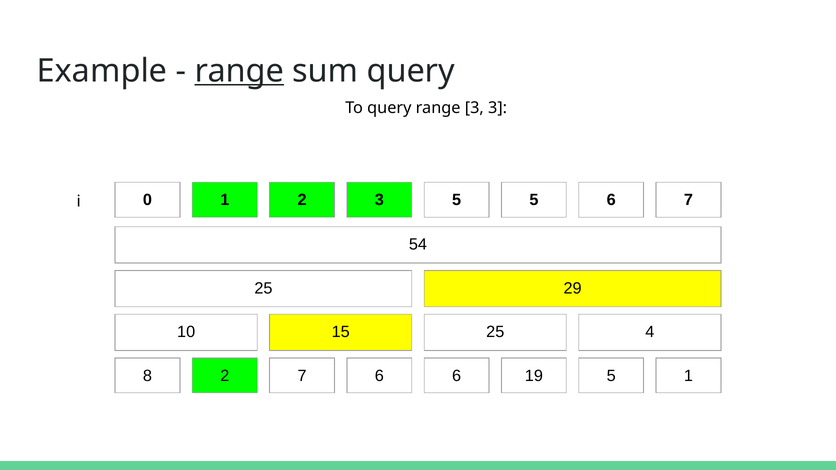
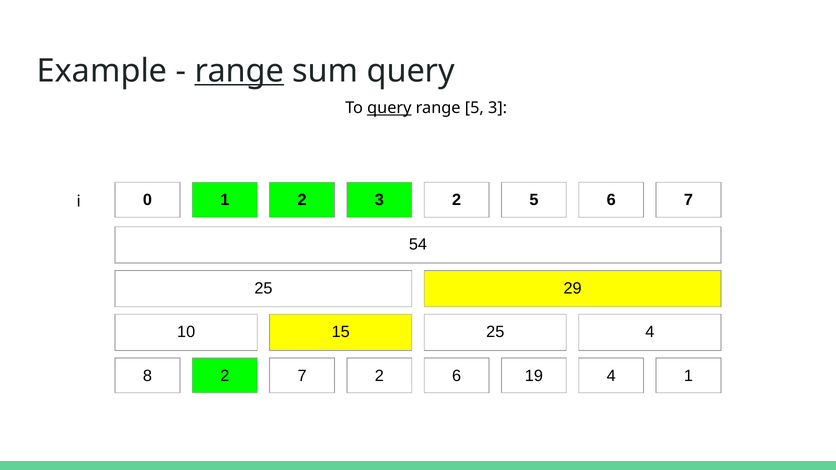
query underline: none -> present (389, 108)
range 3: 3 -> 5 (474, 108)
3 5: 5 -> 2 (457, 200)
7 6: 6 -> 2 (379, 376)
19 5: 5 -> 4 (611, 376)
